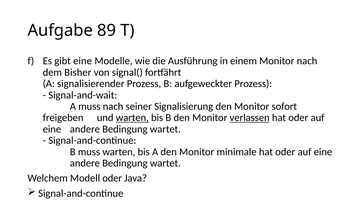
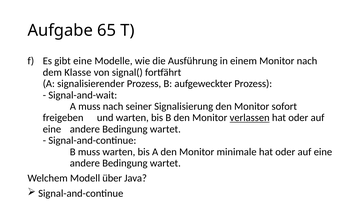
89: 89 -> 65 (107, 30)
Bisher: Bisher -> Klasse (78, 72)
warten underline: present -> none (132, 118)
Modell oder: oder -> über (112, 178)
